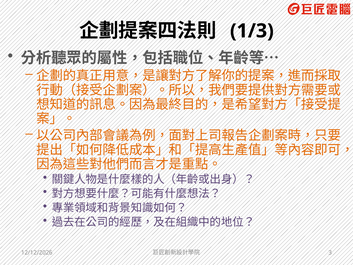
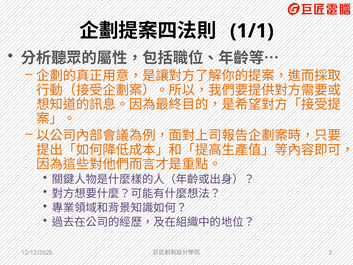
1/3: 1/3 -> 1/1 (252, 31)
